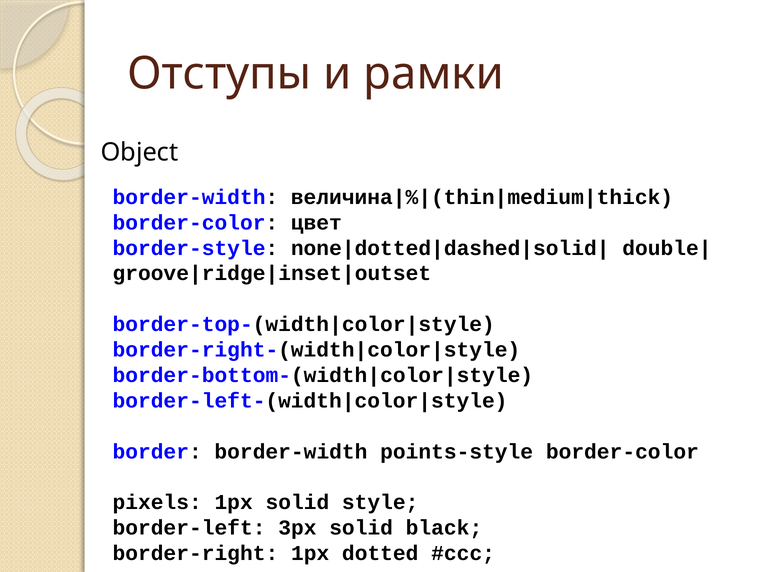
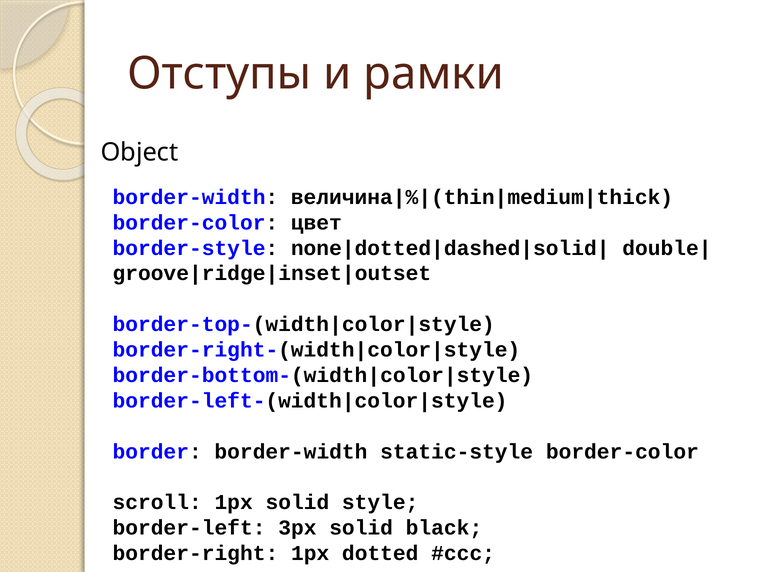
points-style: points-style -> static-style (457, 452)
pixels: pixels -> scroll (157, 503)
